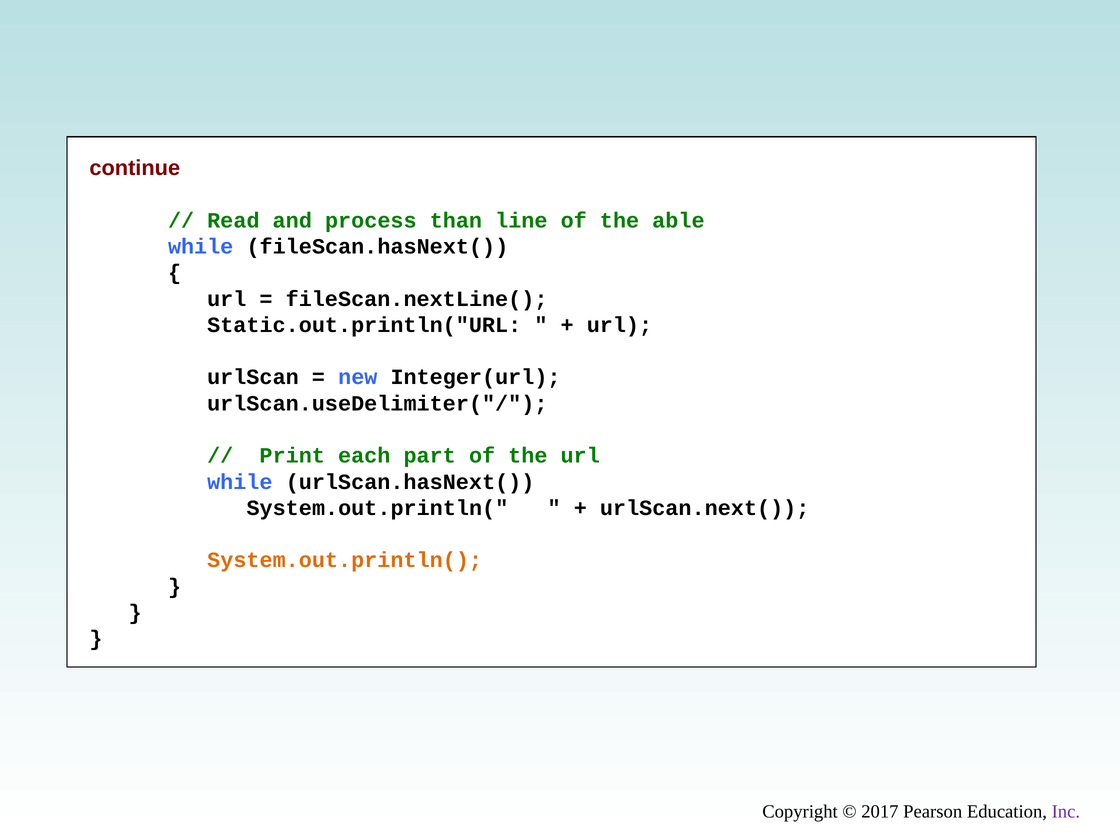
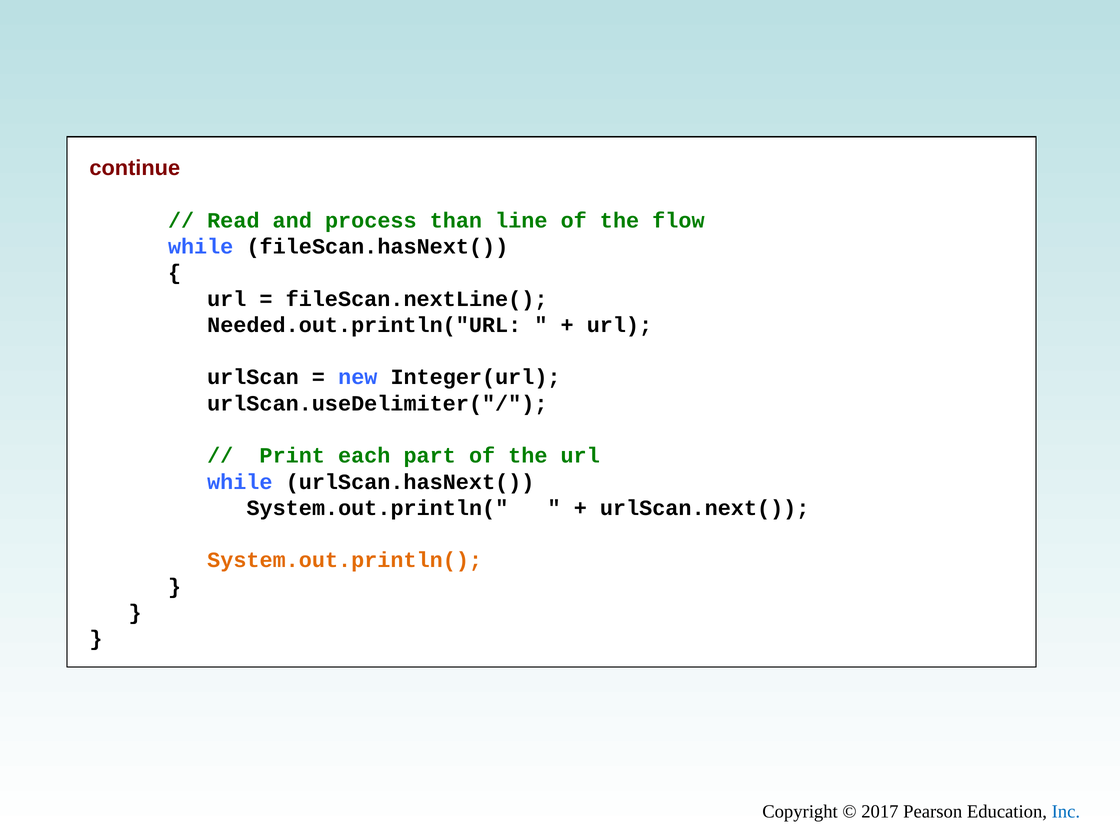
able: able -> flow (678, 220)
Static.out.println("URL: Static.out.println("URL -> Needed.out.println("URL (364, 325)
Inc colour: purple -> blue (1066, 811)
